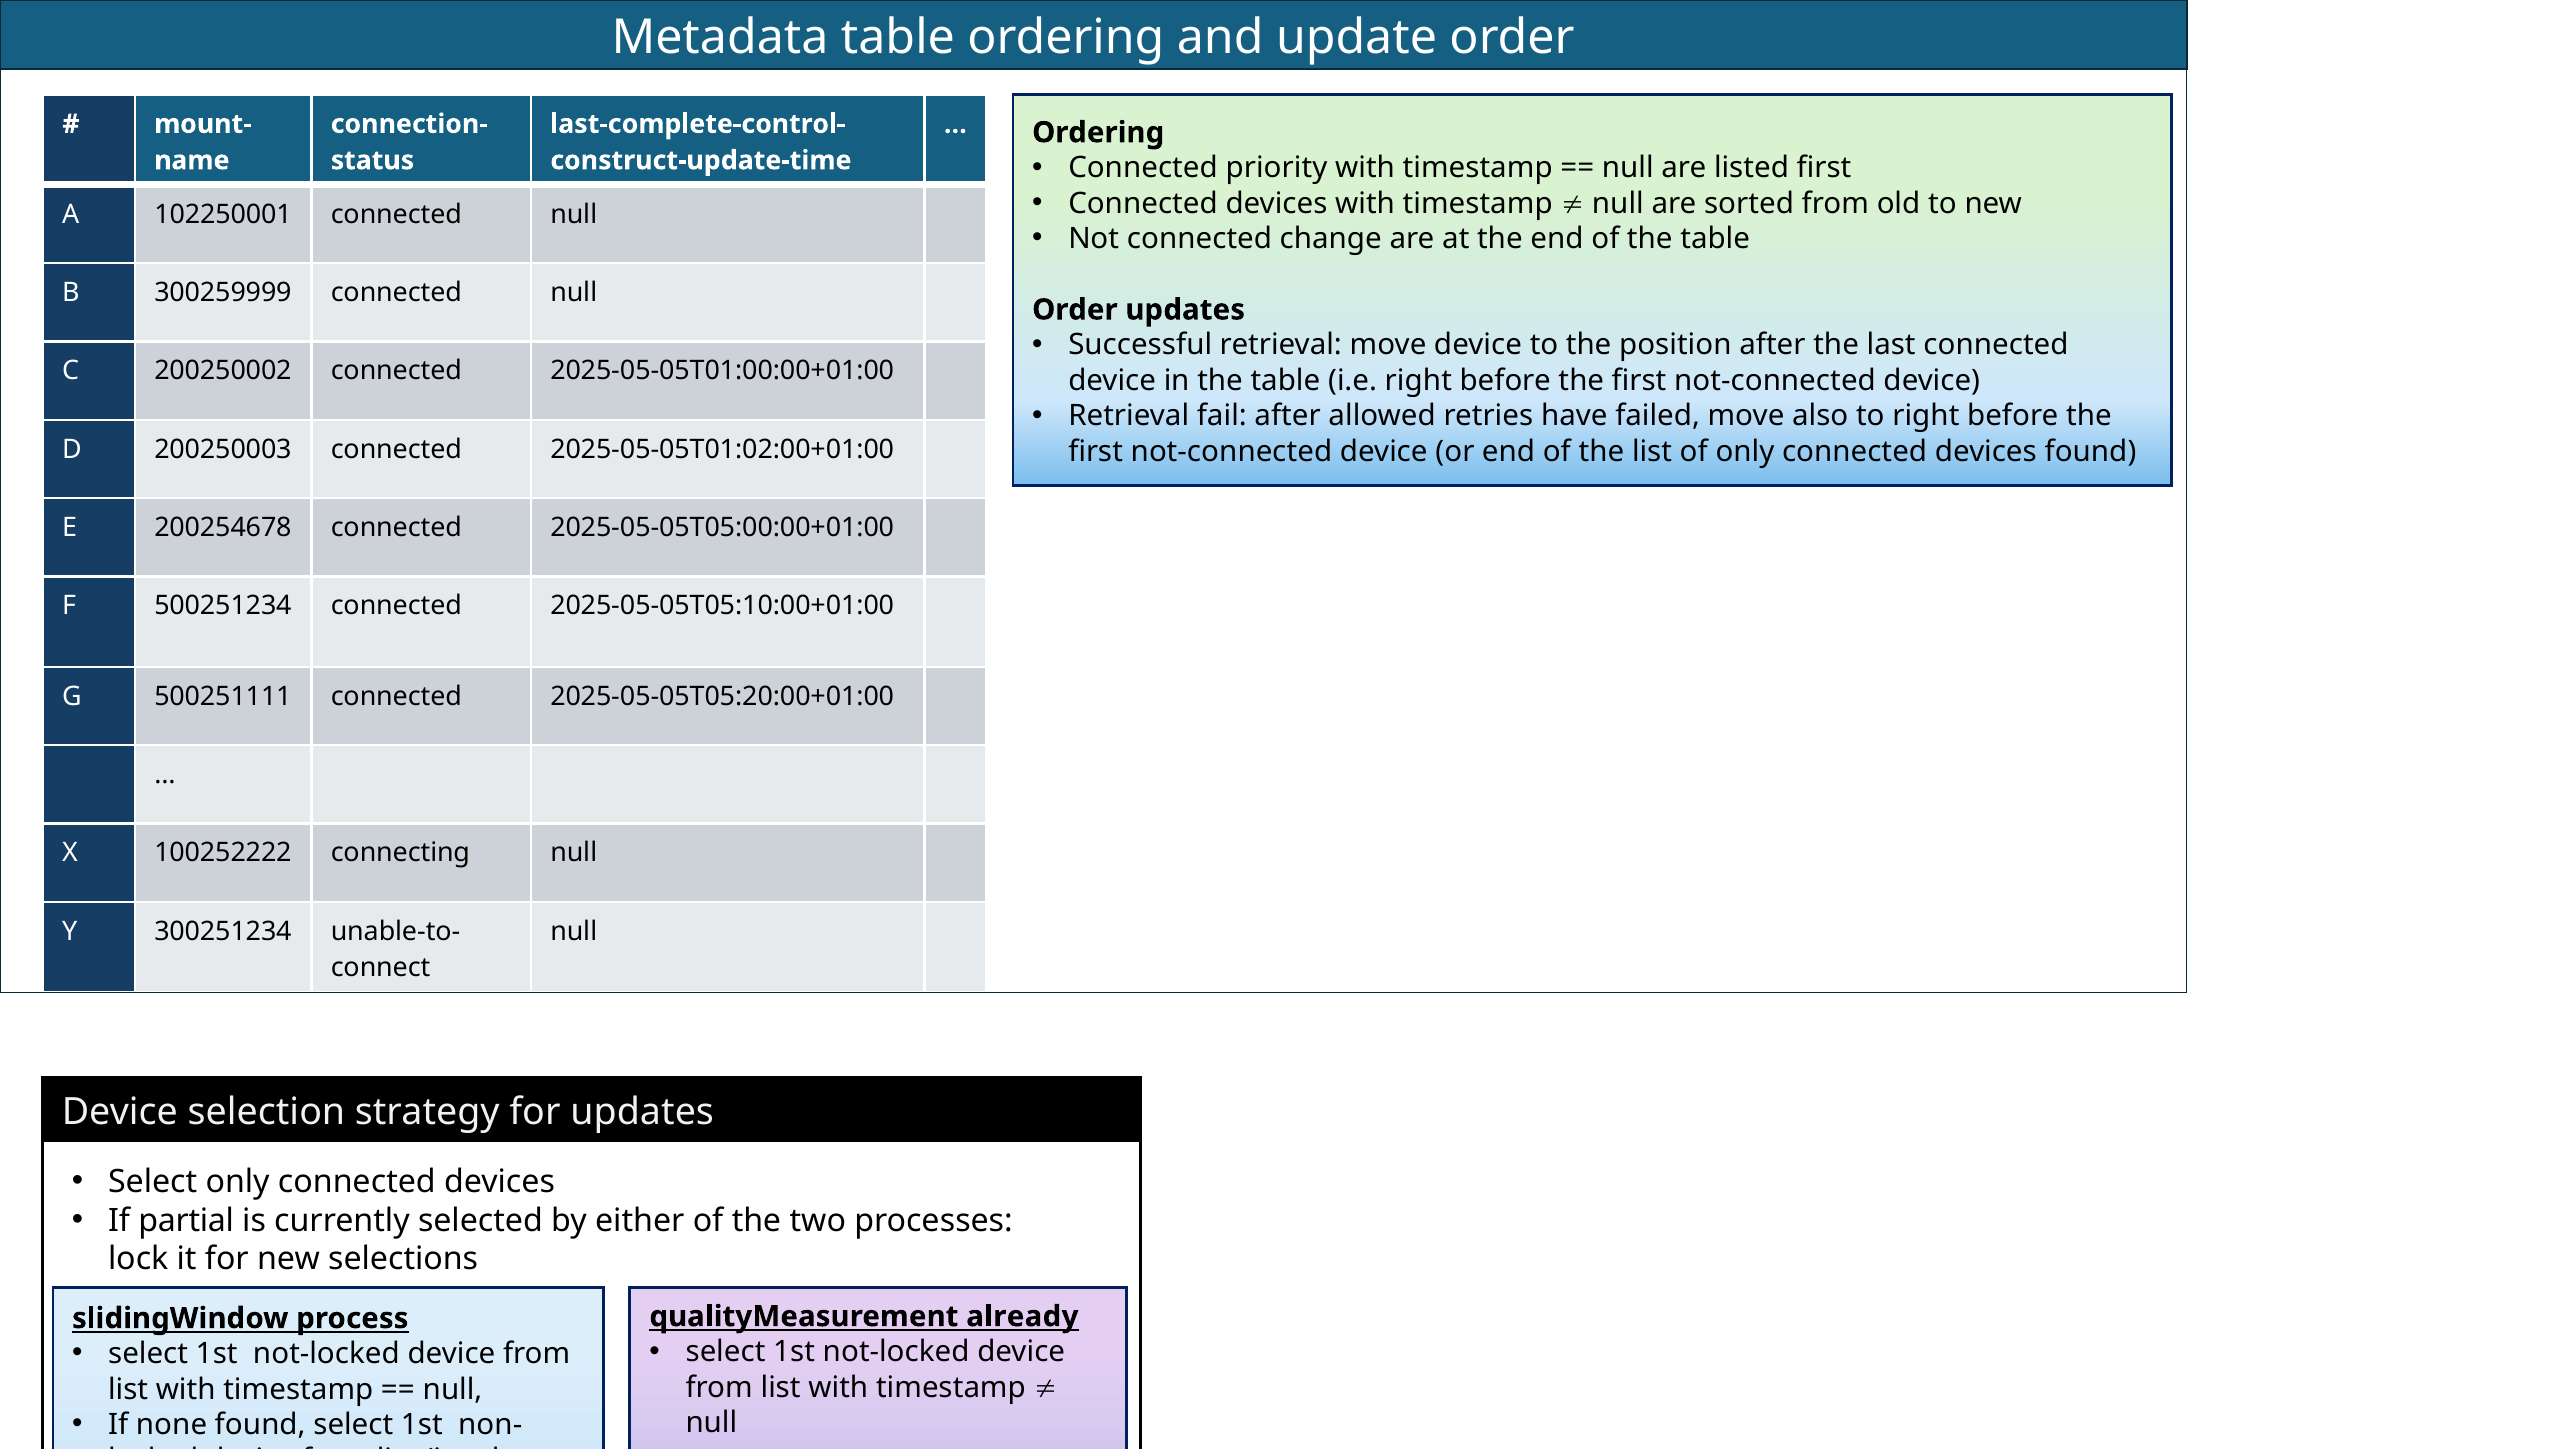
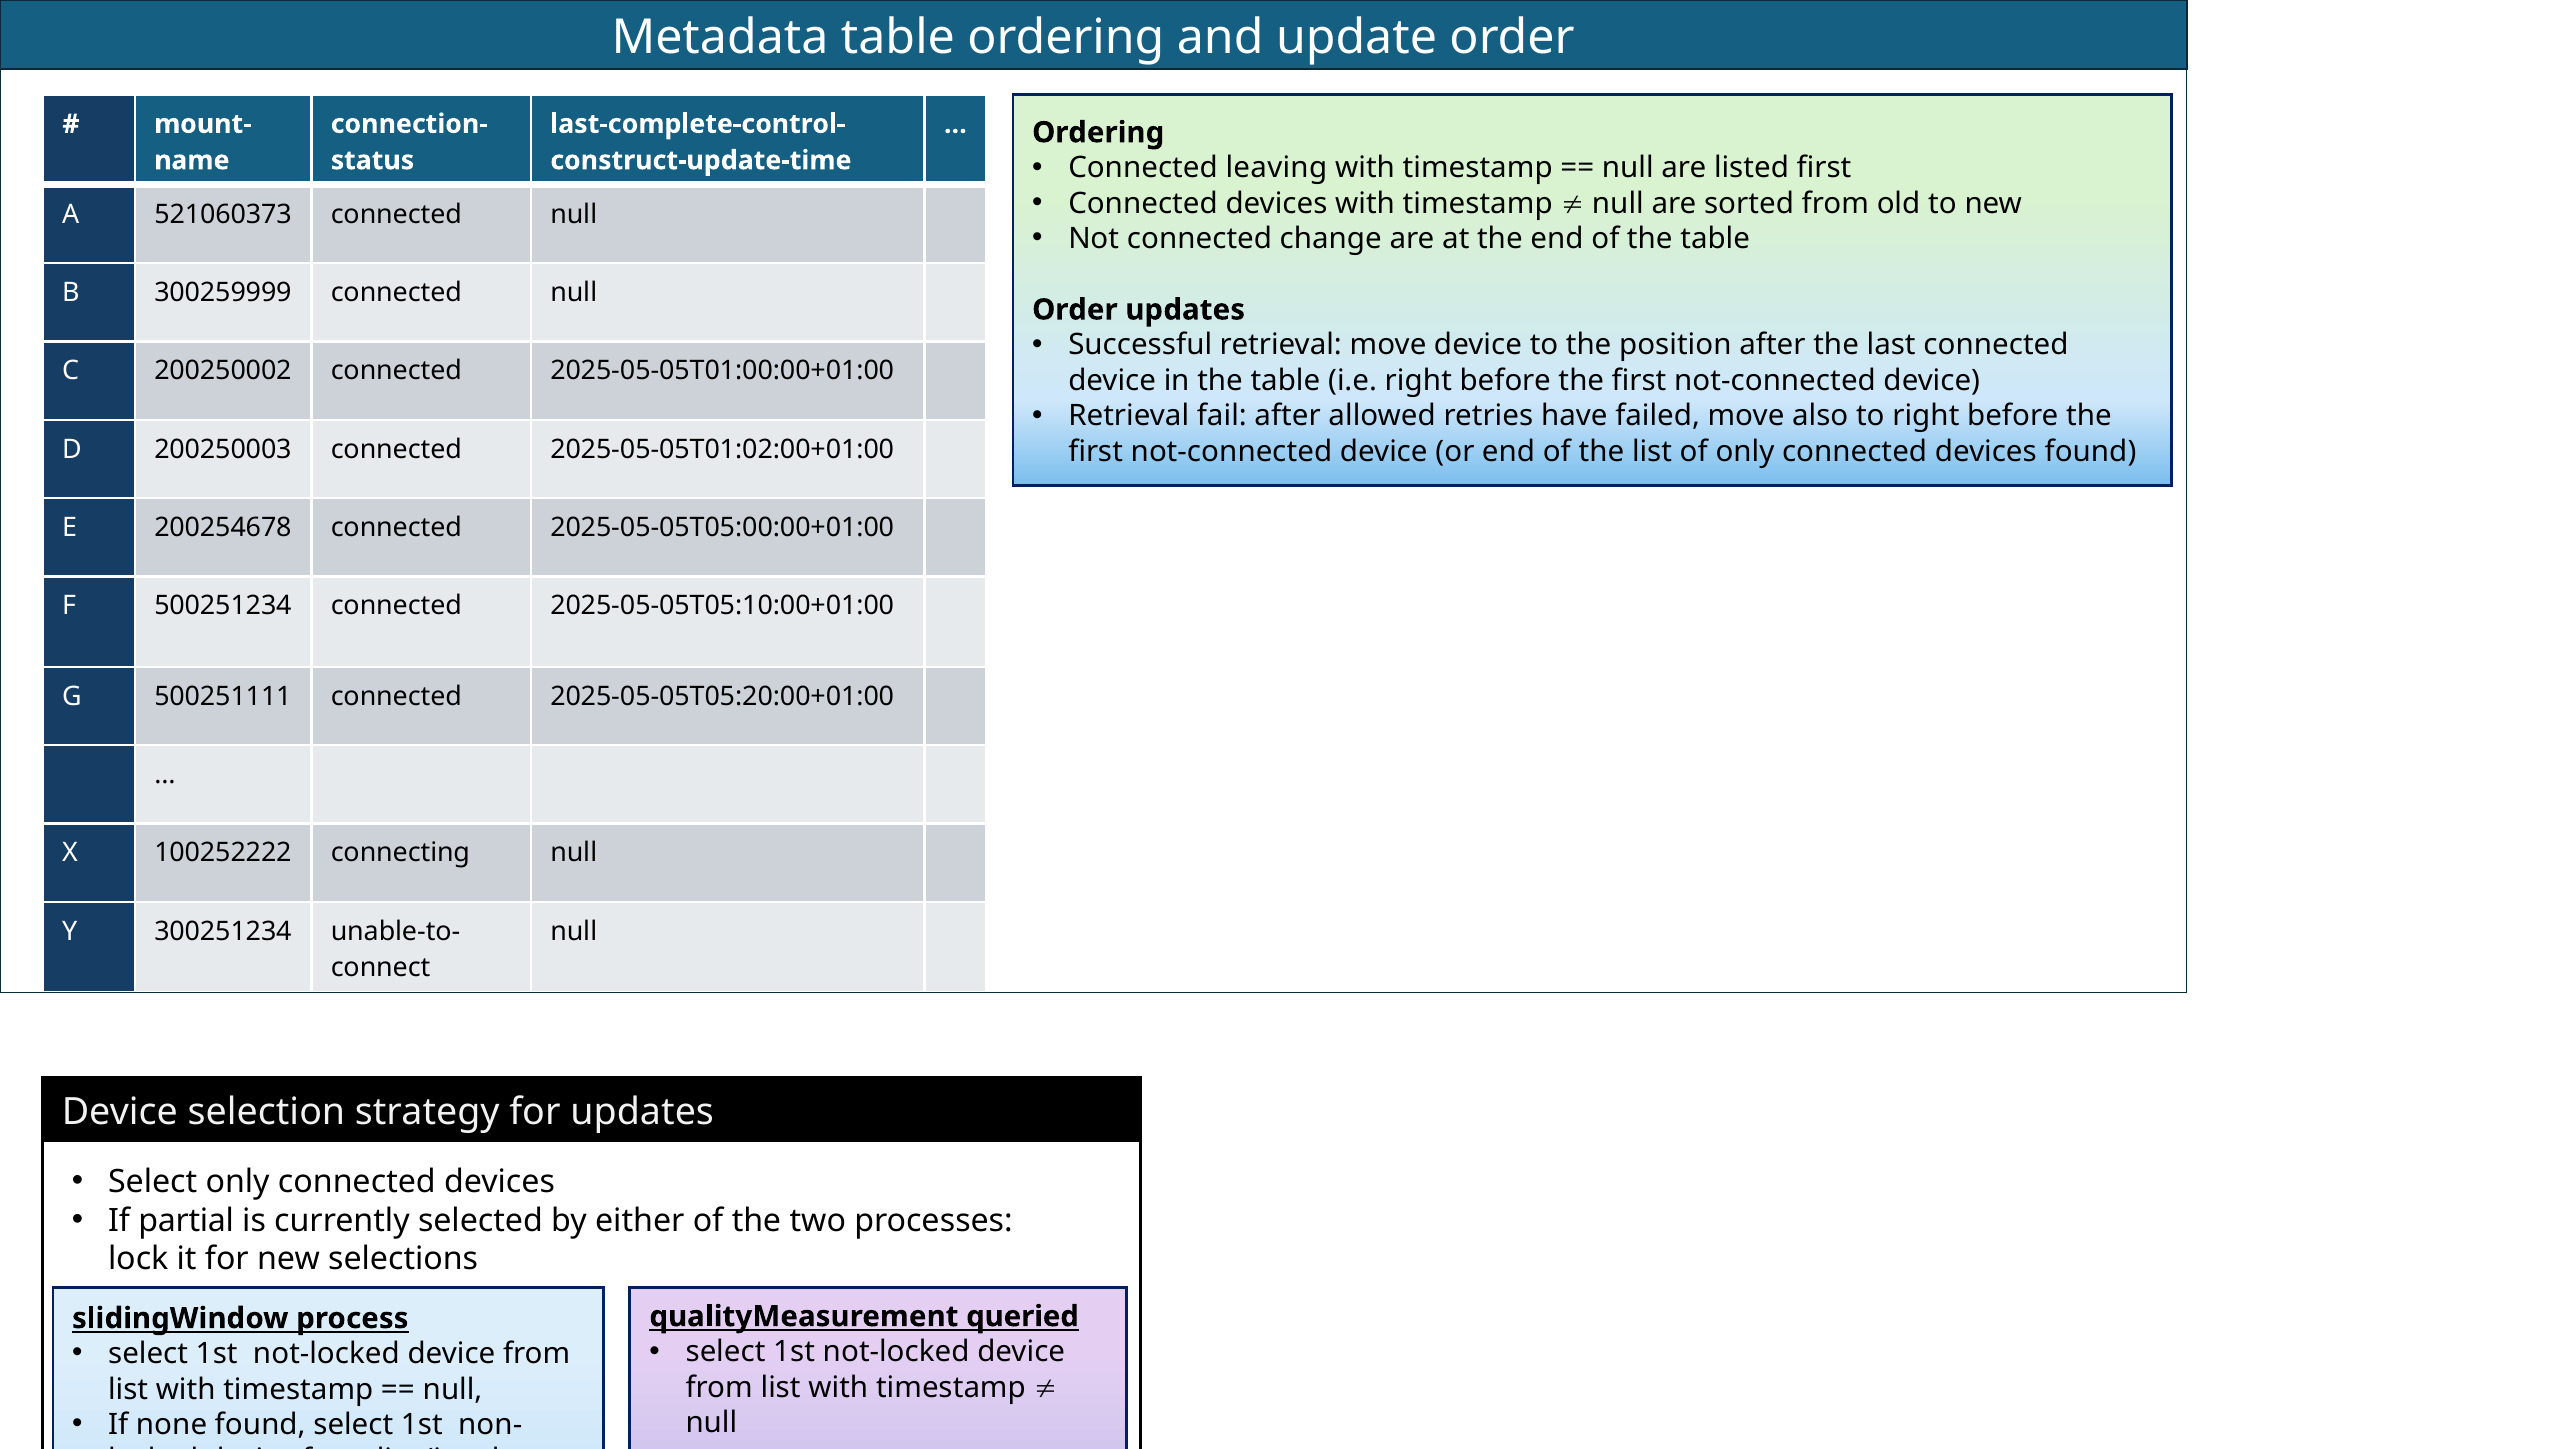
priority: priority -> leaving (1276, 168)
102250001: 102250001 -> 521060373 (223, 214)
already: already -> queried (1023, 1316)
